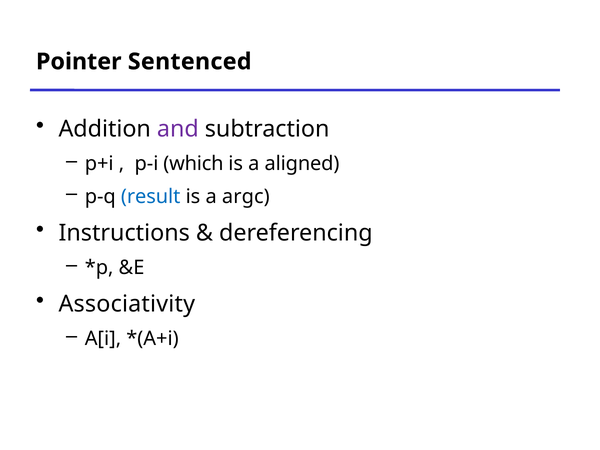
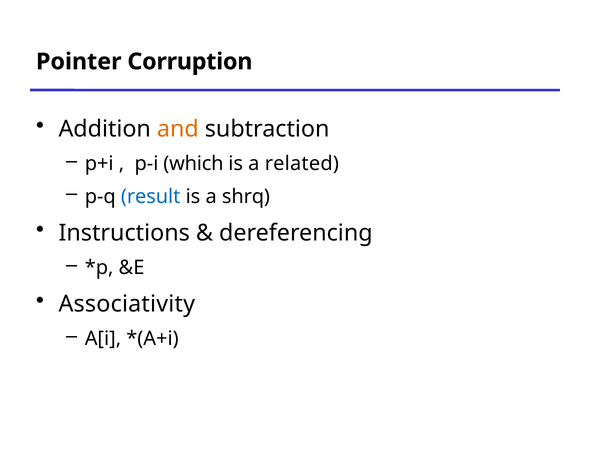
Sentenced: Sentenced -> Corruption (190, 62)
and colour: purple -> orange (178, 129)
aligned: aligned -> related (302, 164)
argc: argc -> shrq (246, 197)
